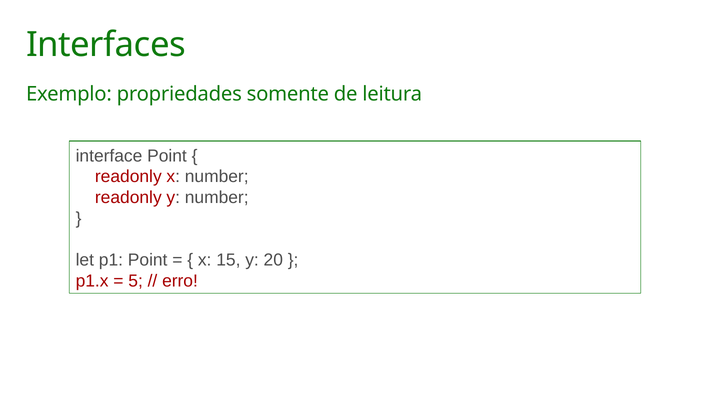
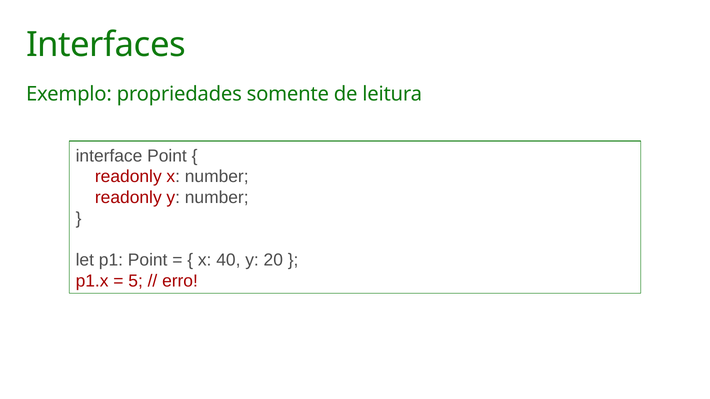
15: 15 -> 40 (228, 260)
